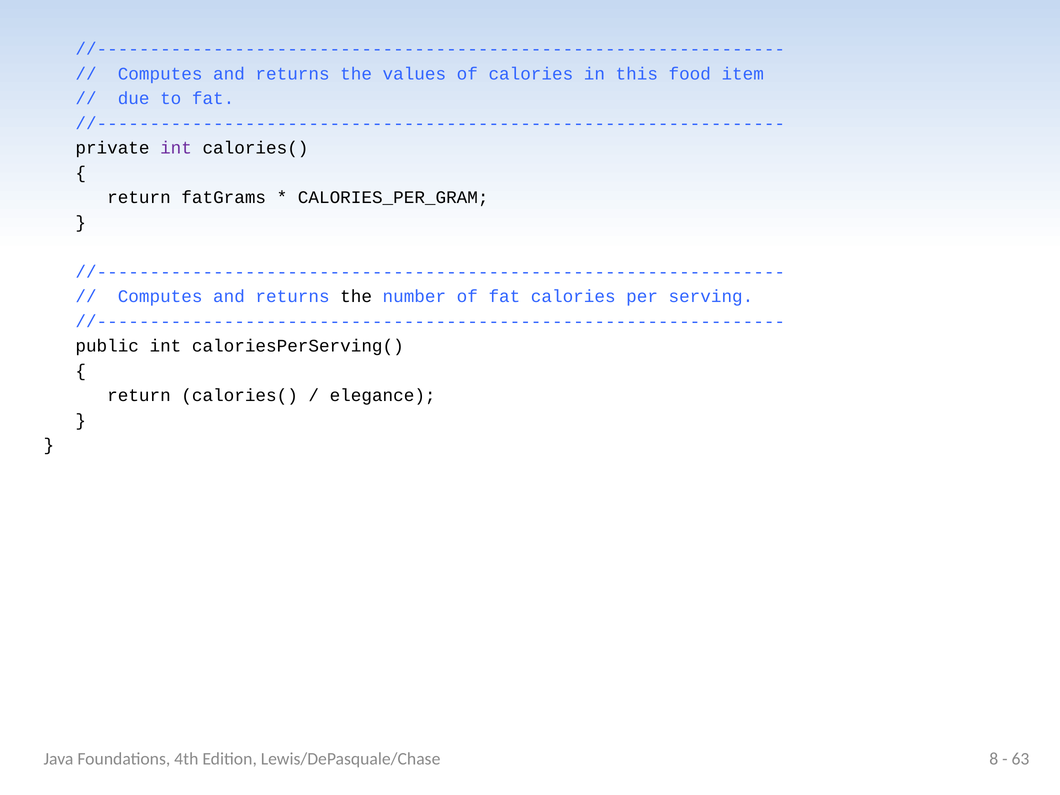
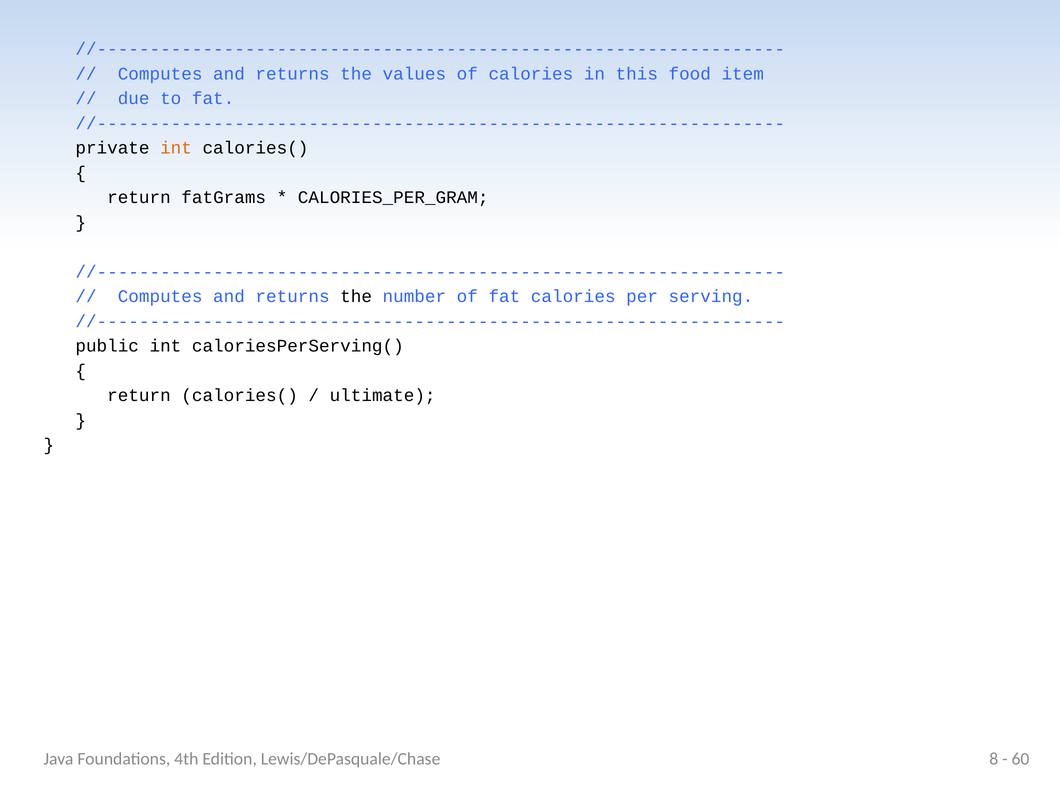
int colour: purple -> orange (176, 148)
elegance: elegance -> ultimate (383, 395)
63: 63 -> 60 (1021, 759)
